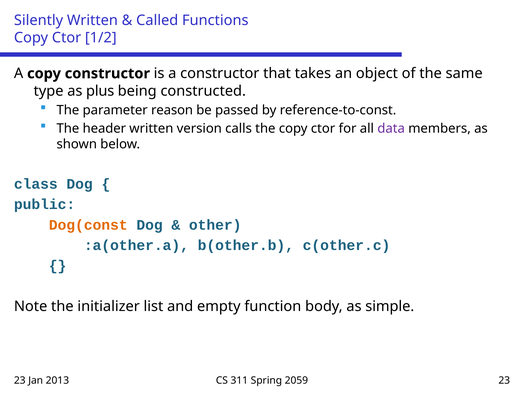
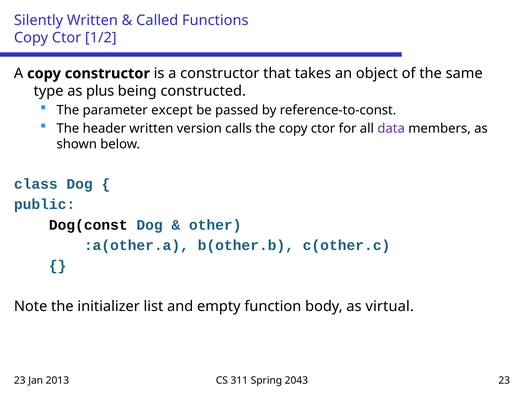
reason: reason -> except (172, 110)
Dog(const colour: orange -> black (88, 225)
simple: simple -> virtual (390, 306)
2059: 2059 -> 2043 (296, 381)
